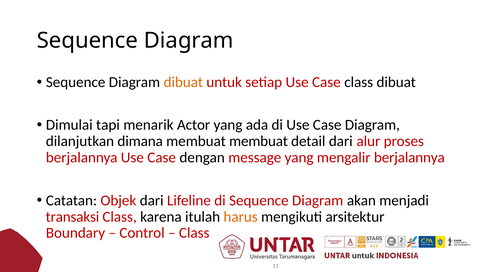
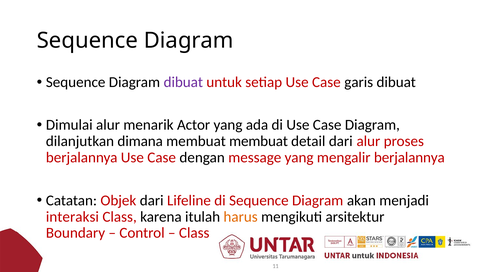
dibuat colour: orange -> purple (183, 82)
Case class: class -> garis (359, 82)
Dimulai tapi: tapi -> alur (108, 125)
transaksi: transaksi -> interaksi (72, 216)
